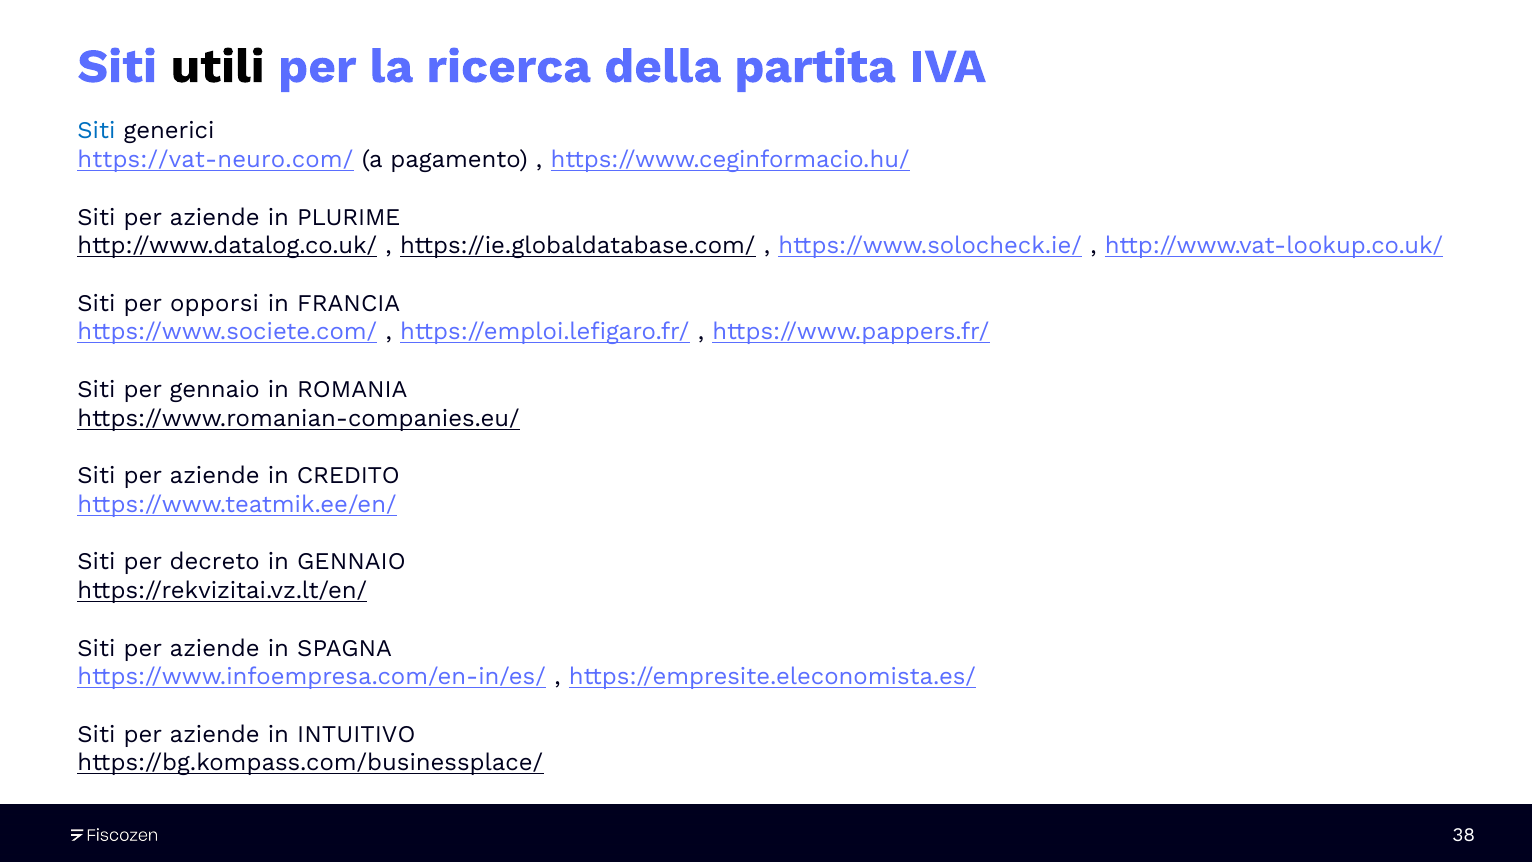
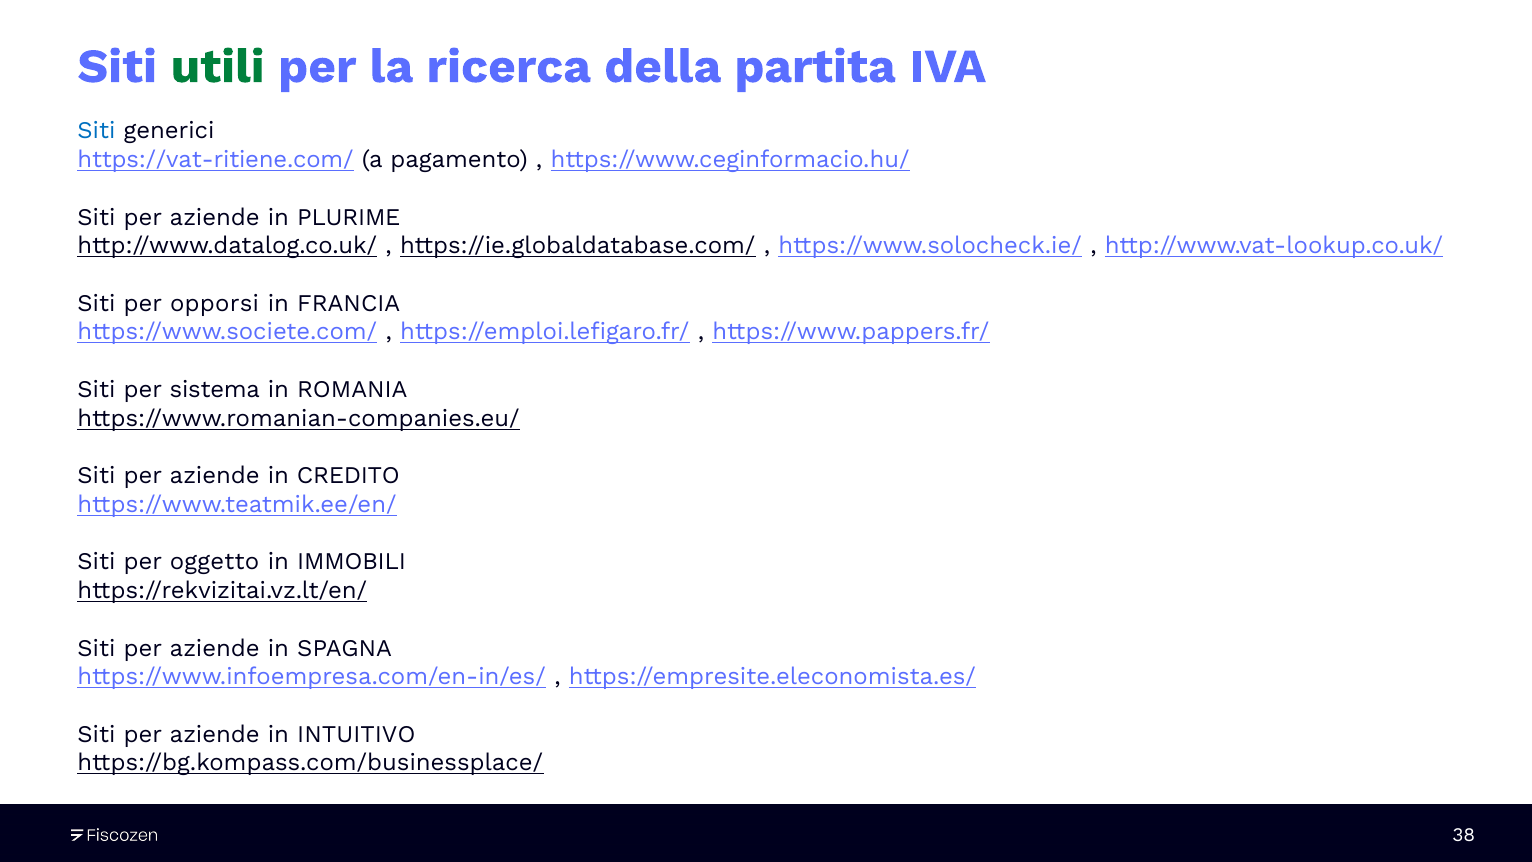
utili colour: black -> green (218, 66)
https://vat-neuro.com/: https://vat-neuro.com/ -> https://vat-ritiene.com/ (215, 160)
per gennaio: gennaio -> sistema (215, 389)
decreto: decreto -> oggetto (215, 562)
in GENNAIO: GENNAIO -> IMMOBILI (352, 562)
